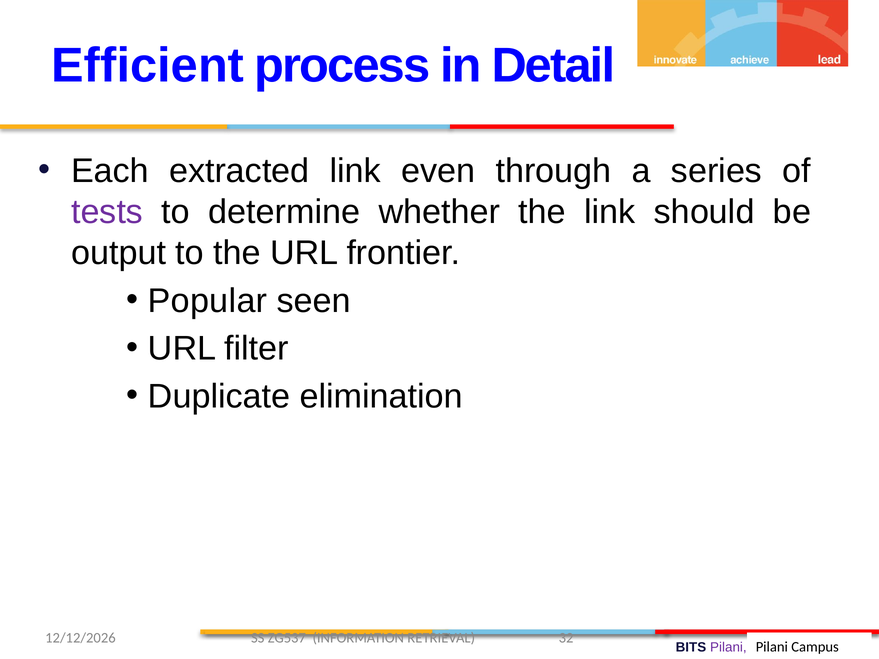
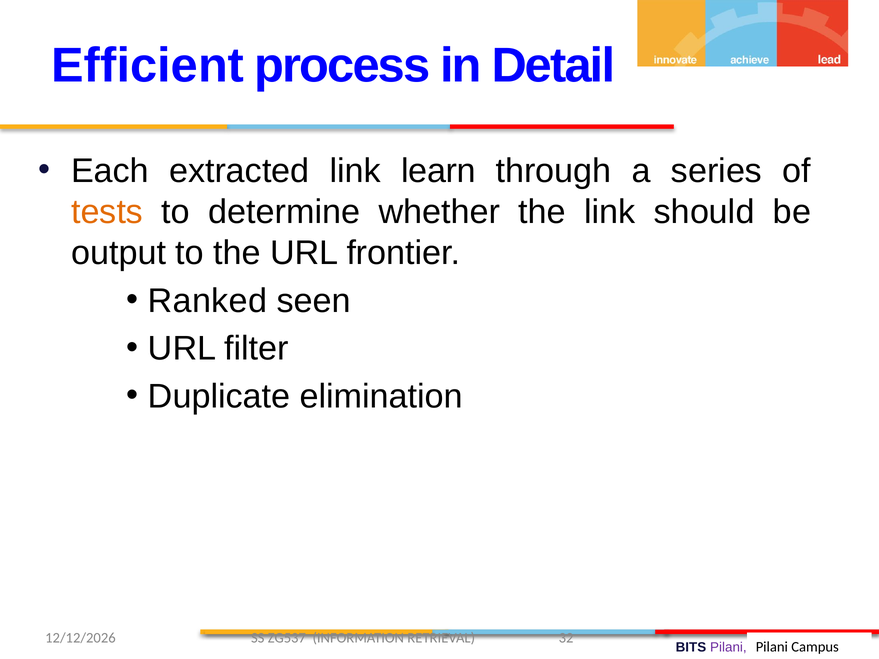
even: even -> learn (438, 171)
tests colour: purple -> orange (107, 212)
Popular: Popular -> Ranked (208, 301)
